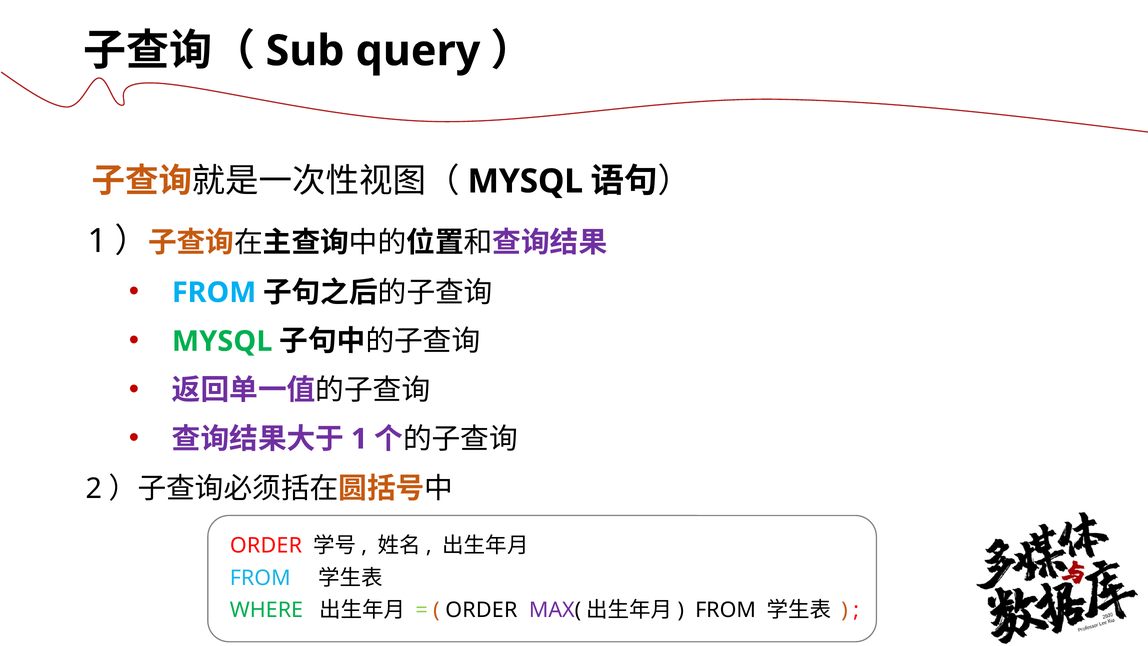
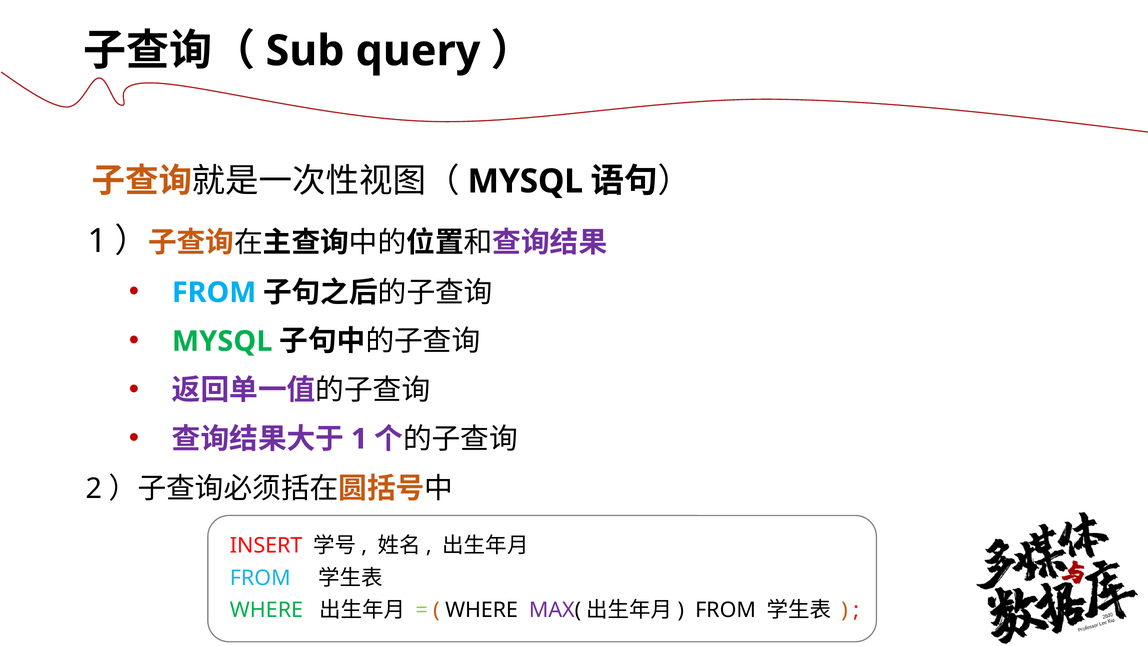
ORDER: ORDER -> INSERT (266, 546)
ORDER: ORDER -> WHERE (482, 610)
